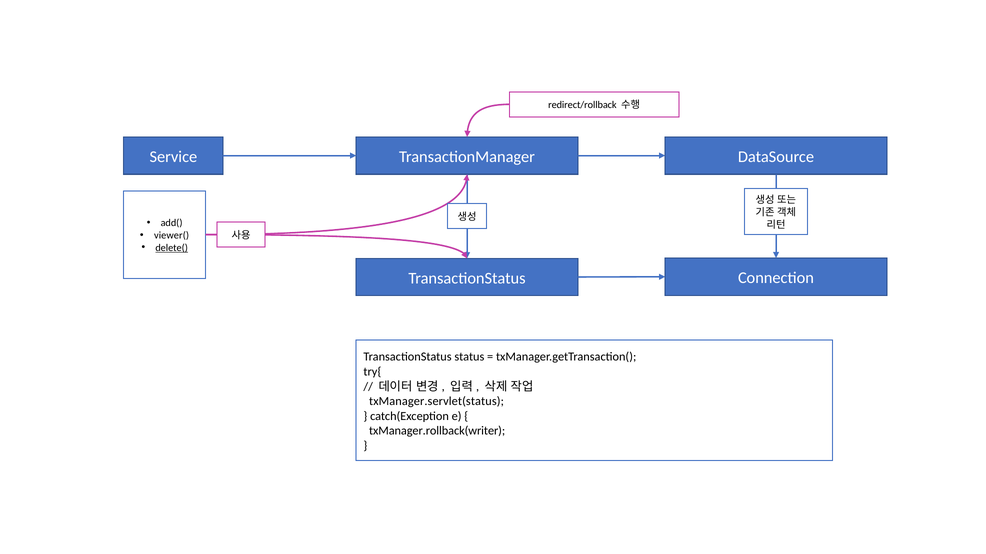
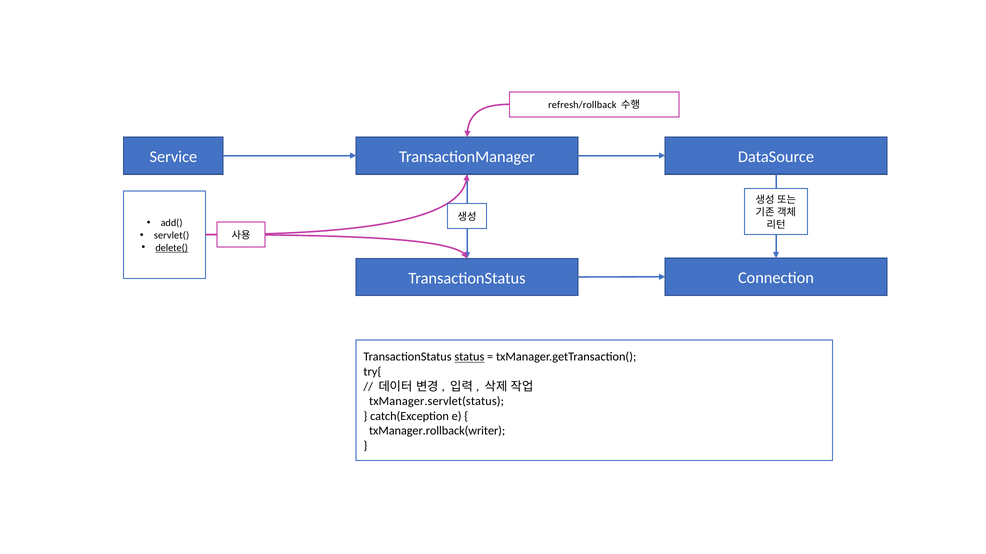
redirect/rollback: redirect/rollback -> refresh/rollback (582, 105)
viewer(: viewer( -> servlet( (172, 236)
status underline: none -> present (469, 357)
